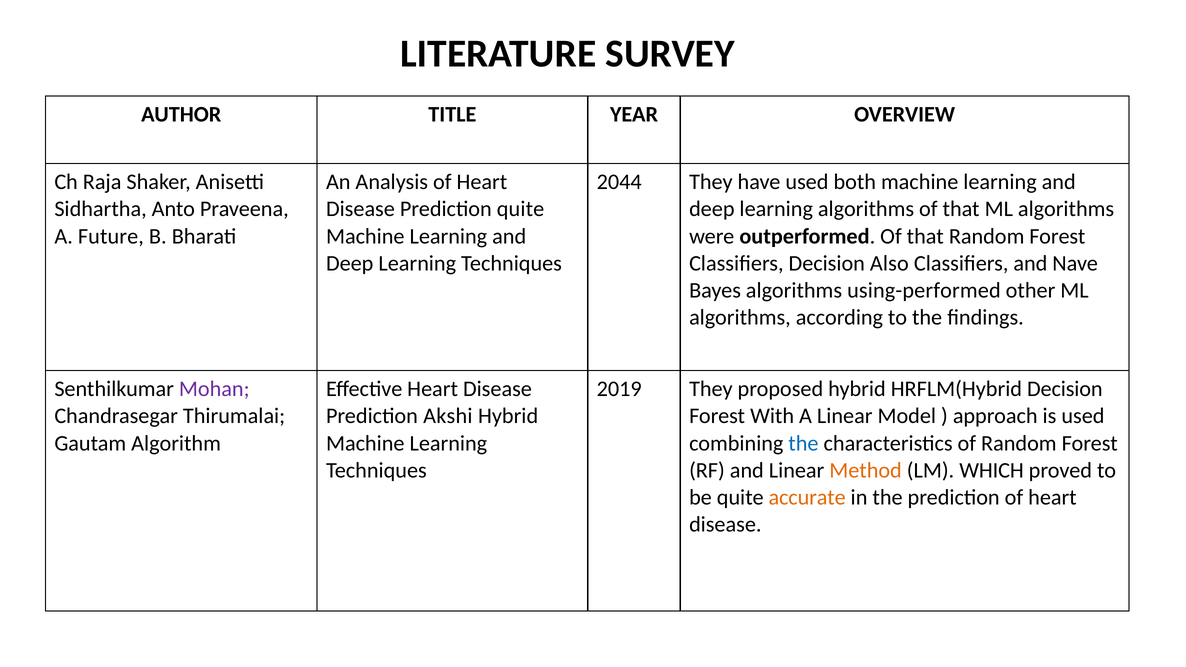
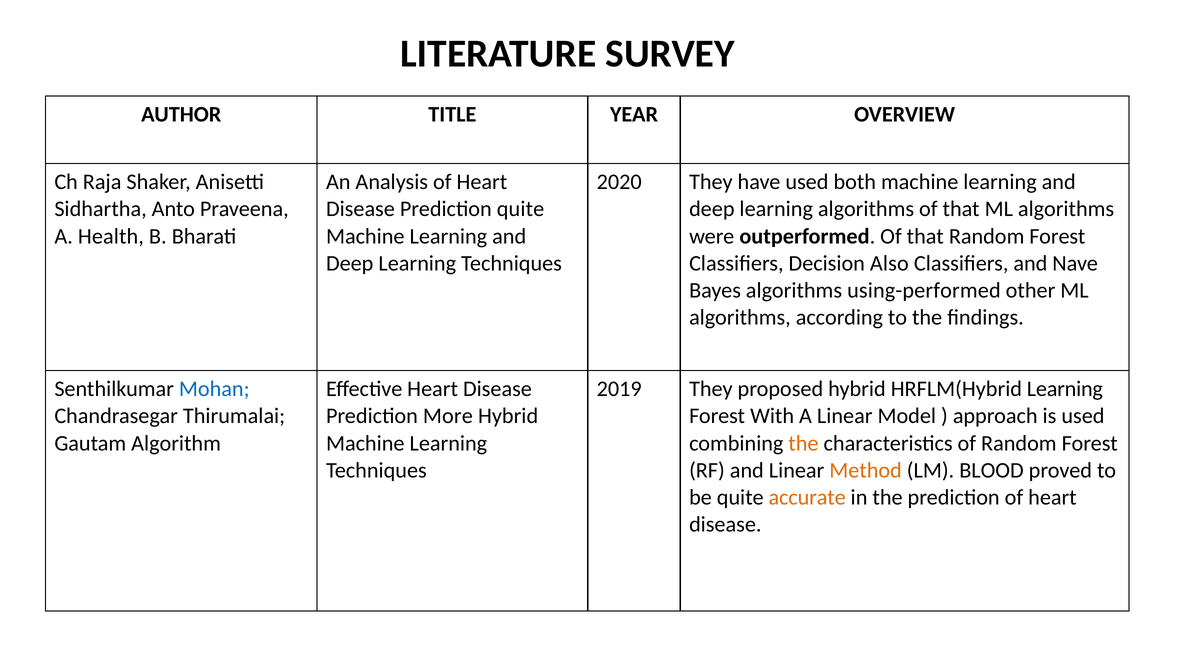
2044: 2044 -> 2020 (619, 182)
Future: Future -> Health (111, 236)
Mohan colour: purple -> blue (214, 389)
HRFLM(Hybrid Decision: Decision -> Learning (1065, 389)
Akshi: Akshi -> More (448, 416)
the colour: blue -> orange (803, 443)
WHICH: WHICH -> BLOOD (991, 470)
